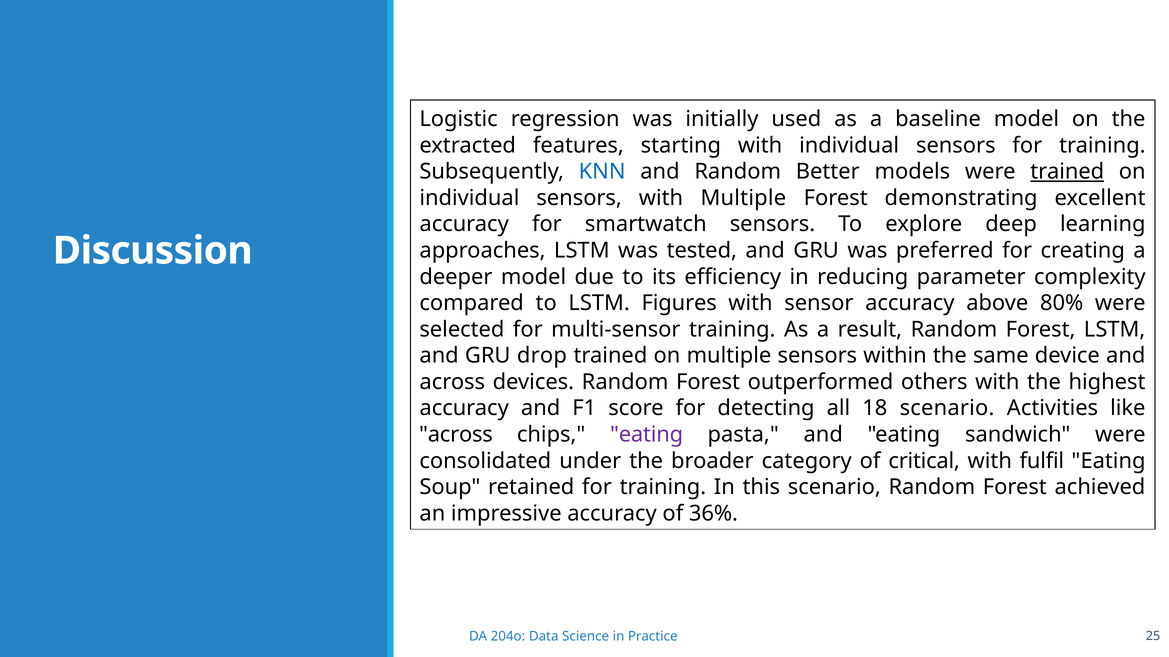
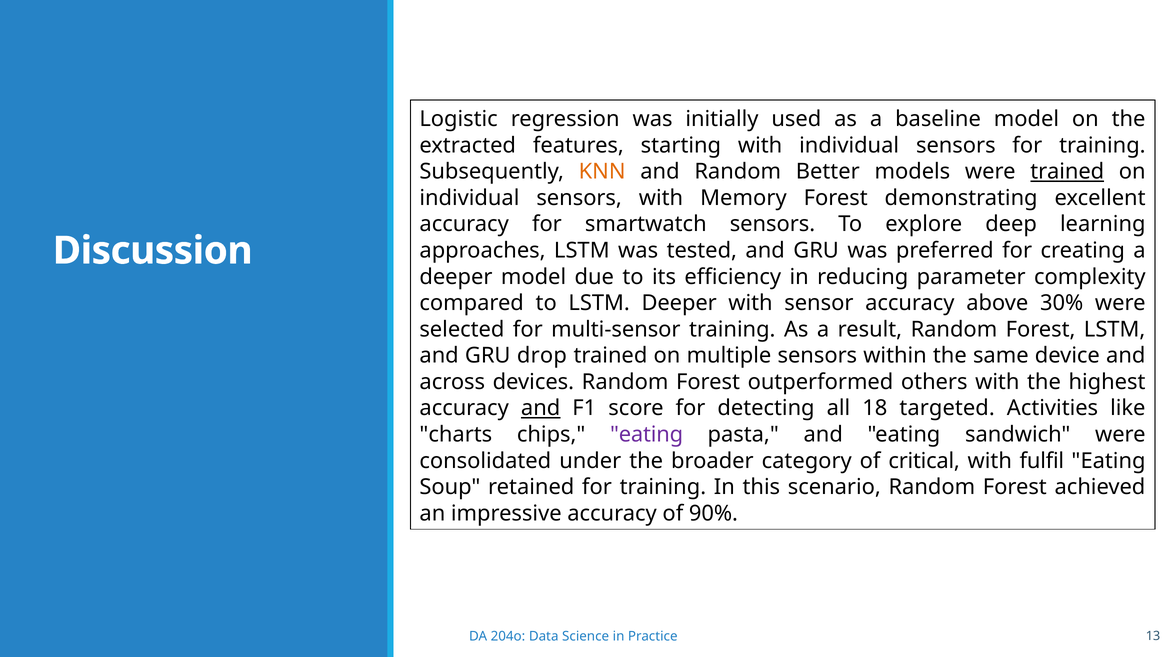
KNN colour: blue -> orange (602, 172)
with Multiple: Multiple -> Memory (743, 198)
LSTM Figures: Figures -> Deeper (679, 303)
80%: 80% -> 30% (1062, 303)
and underline: none -> present (541, 409)
18 scenario: scenario -> targeted (947, 409)
across: across -> charts (456, 435)
36%: 36% -> 90% (713, 514)
25: 25 -> 13 (1153, 637)
